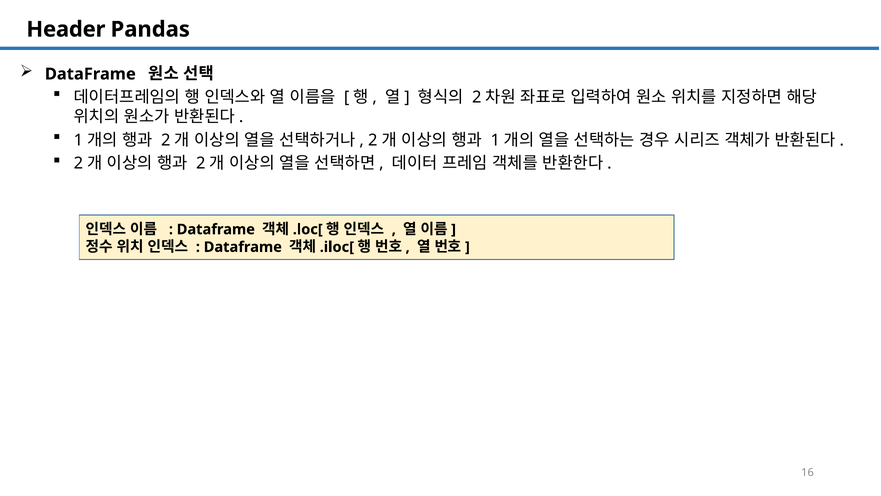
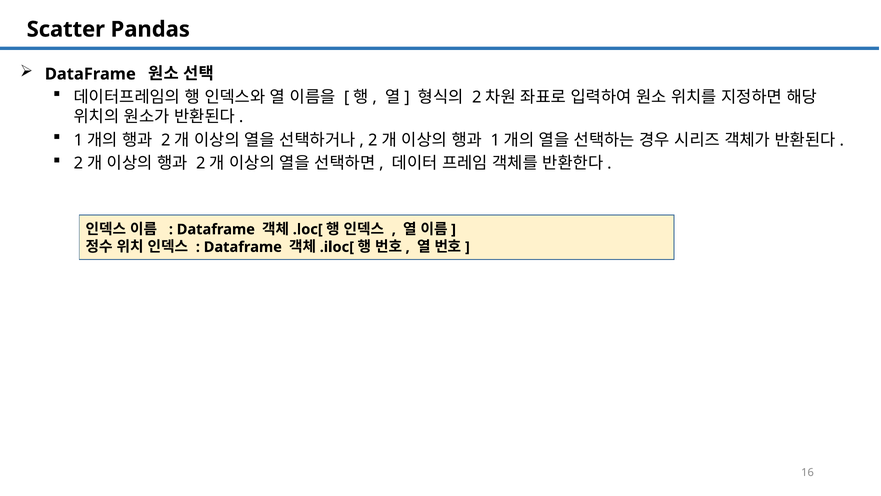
Header: Header -> Scatter (66, 29)
